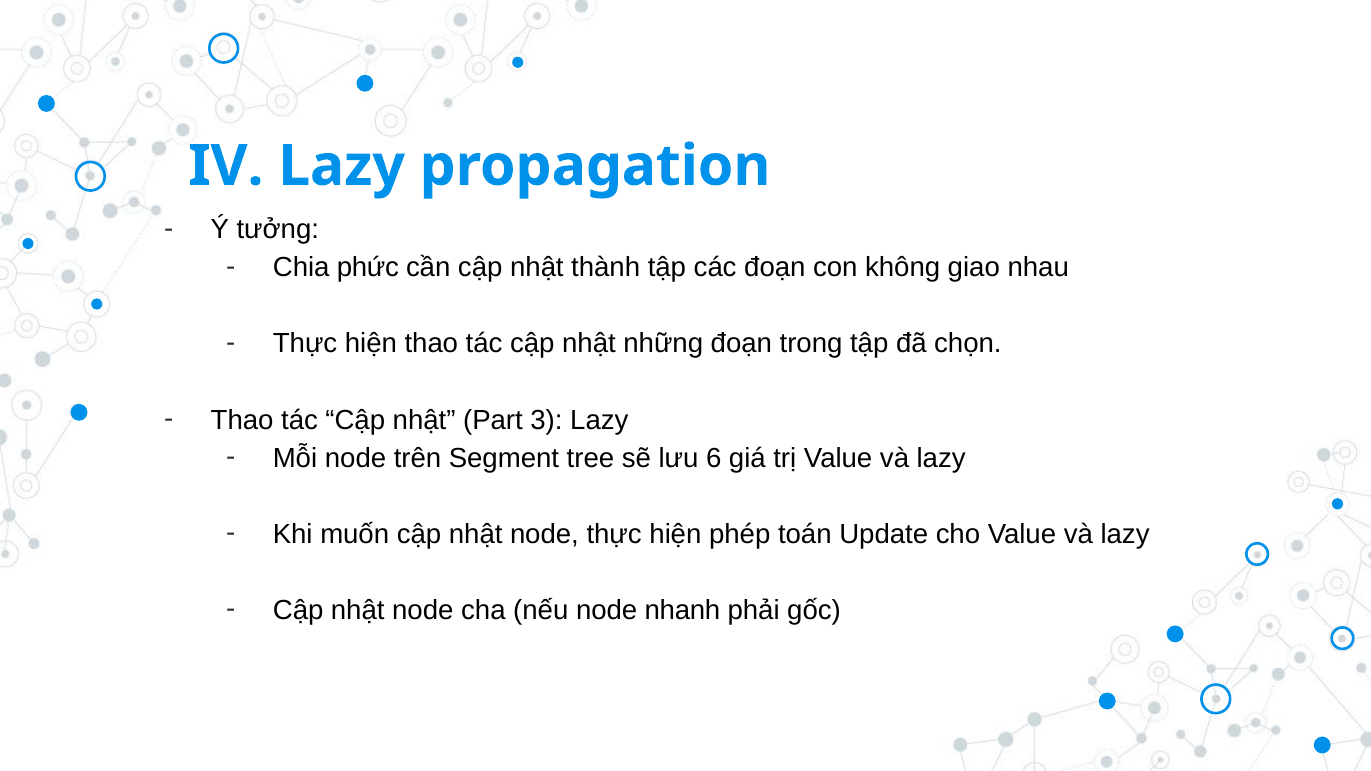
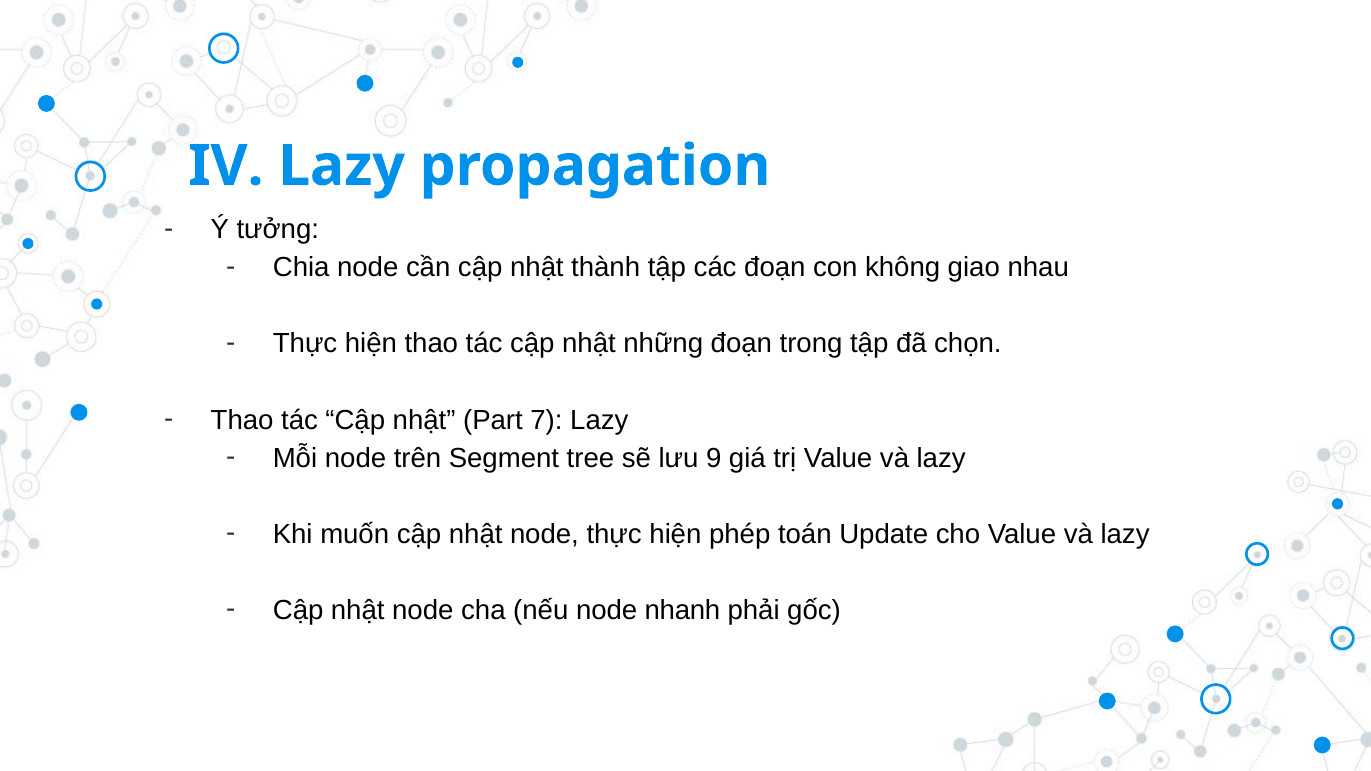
Chia phức: phức -> node (368, 268)
3: 3 -> 7 (546, 420)
6: 6 -> 9 (714, 458)
